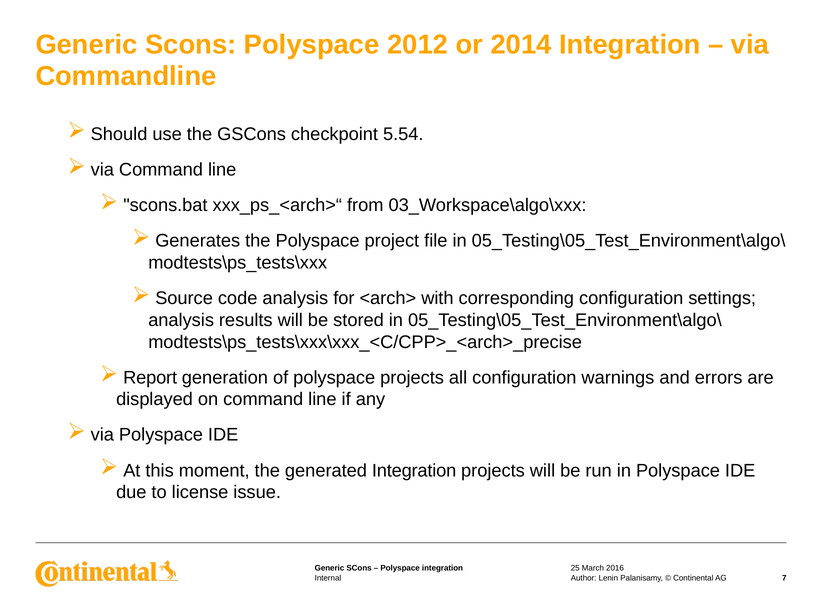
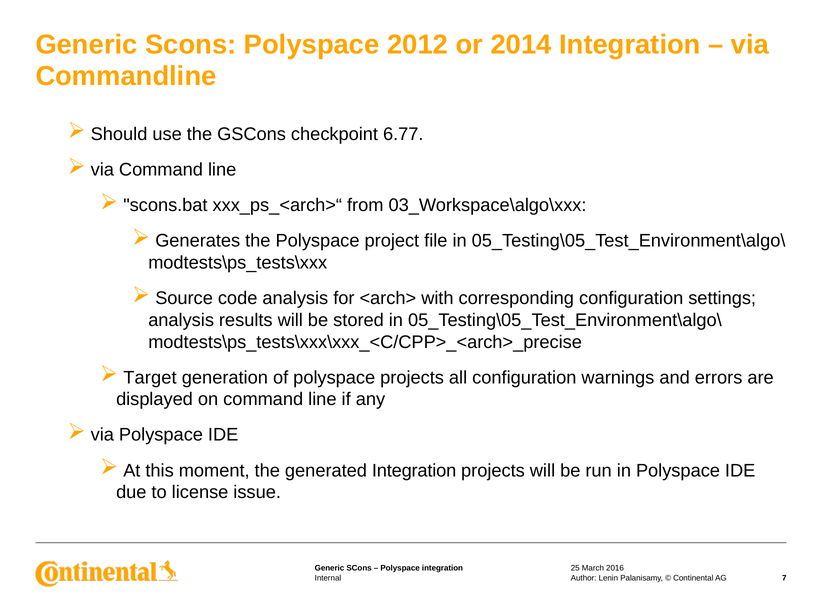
5.54: 5.54 -> 6.77 (403, 134)
Report: Report -> Target (150, 378)
